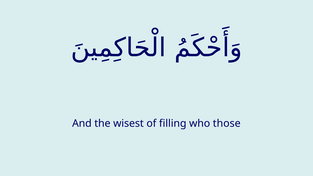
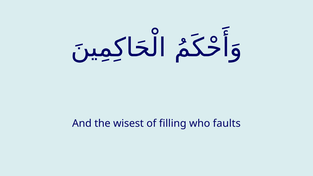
those: those -> faults (227, 124)
